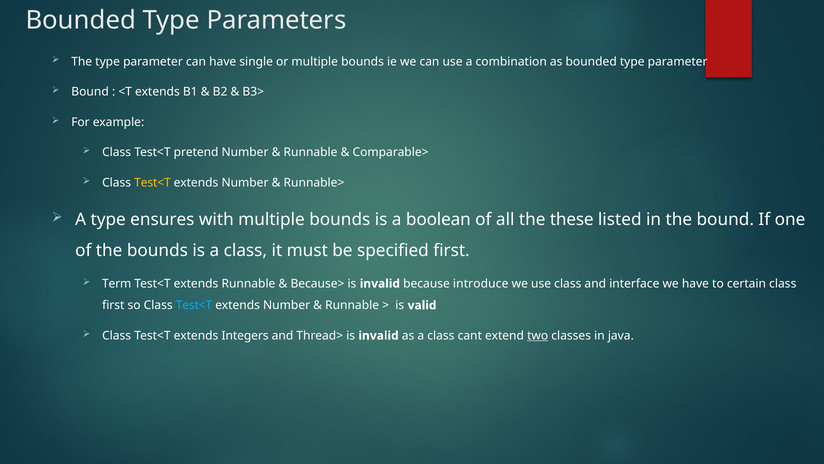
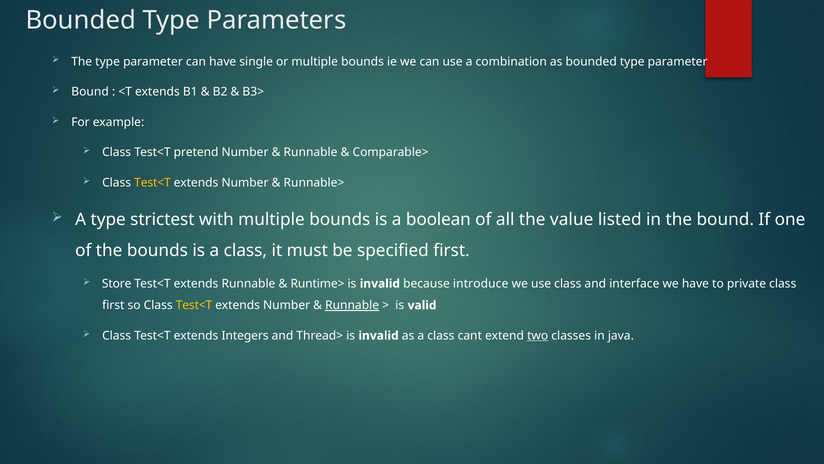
ensures: ensures -> strictest (162, 219)
these: these -> value (572, 219)
Term: Term -> Store (117, 283)
Because>: Because> -> Runtime> (318, 283)
certain: certain -> private (746, 283)
Test<T colour: light blue -> yellow (194, 305)
Runnable underline: none -> present (352, 305)
